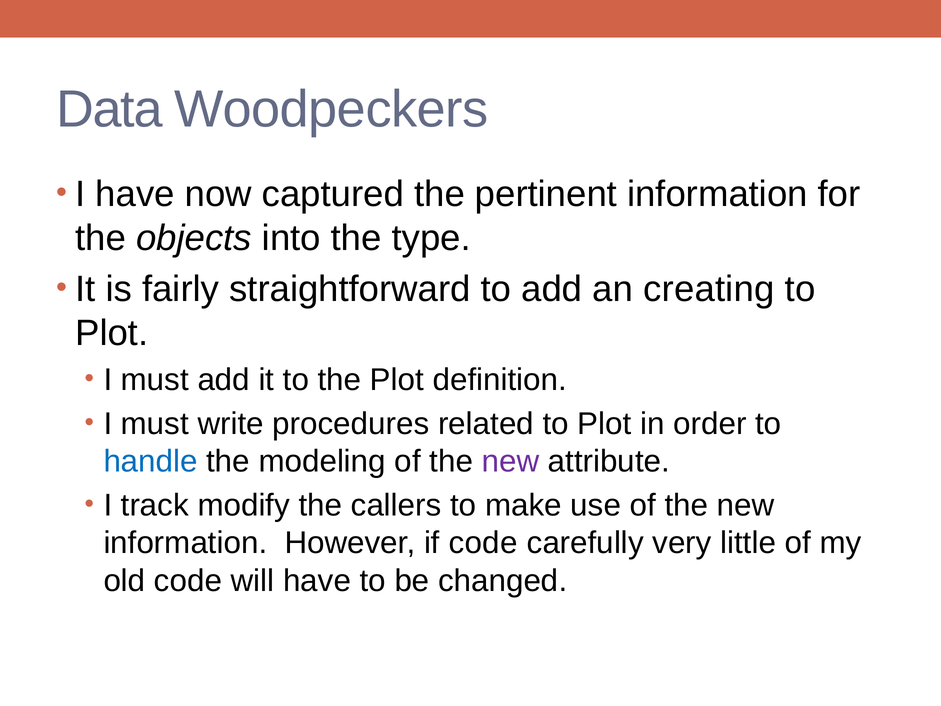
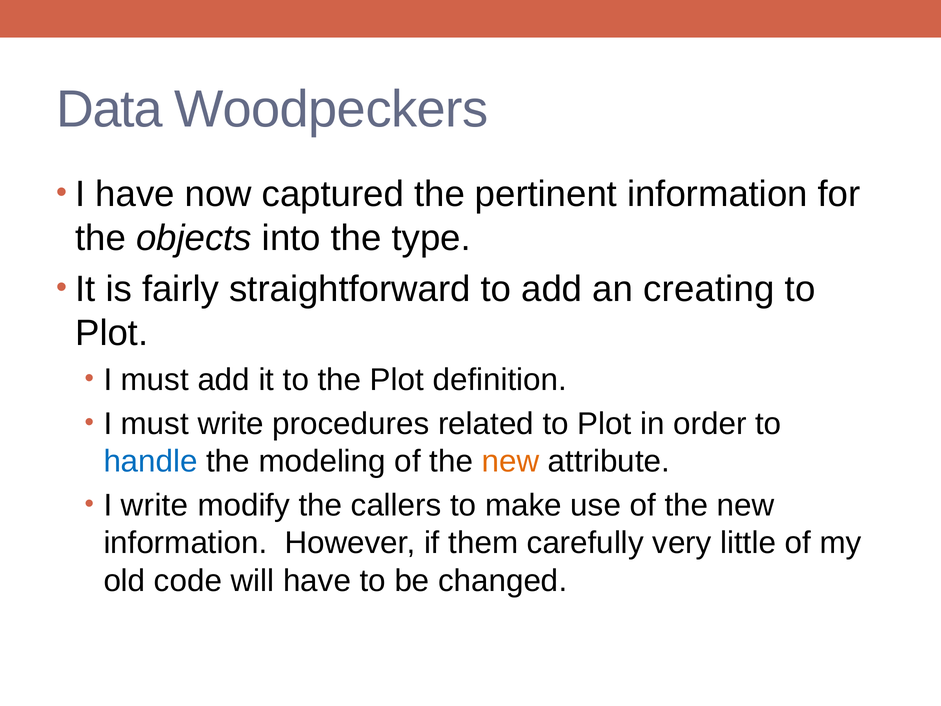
new colour: purple -> orange (510, 461)
I track: track -> write (155, 505)
if code: code -> them (483, 543)
